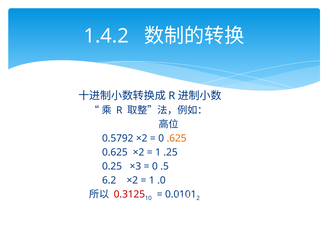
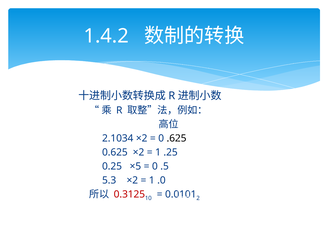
0.5792: 0.5792 -> 2.1034 (118, 138)
.625 colour: orange -> black (177, 138)
×3: ×3 -> ×5 (135, 166)
6.2: 6.2 -> 5.3 (109, 180)
